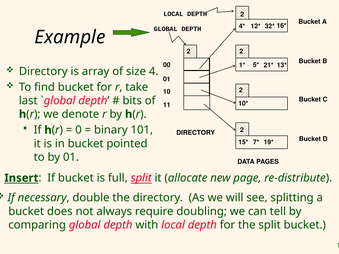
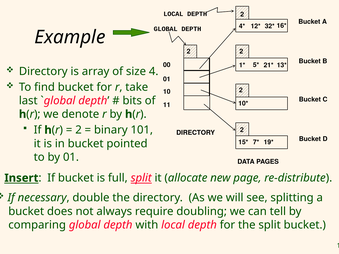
0: 0 -> 2 (78, 130)
